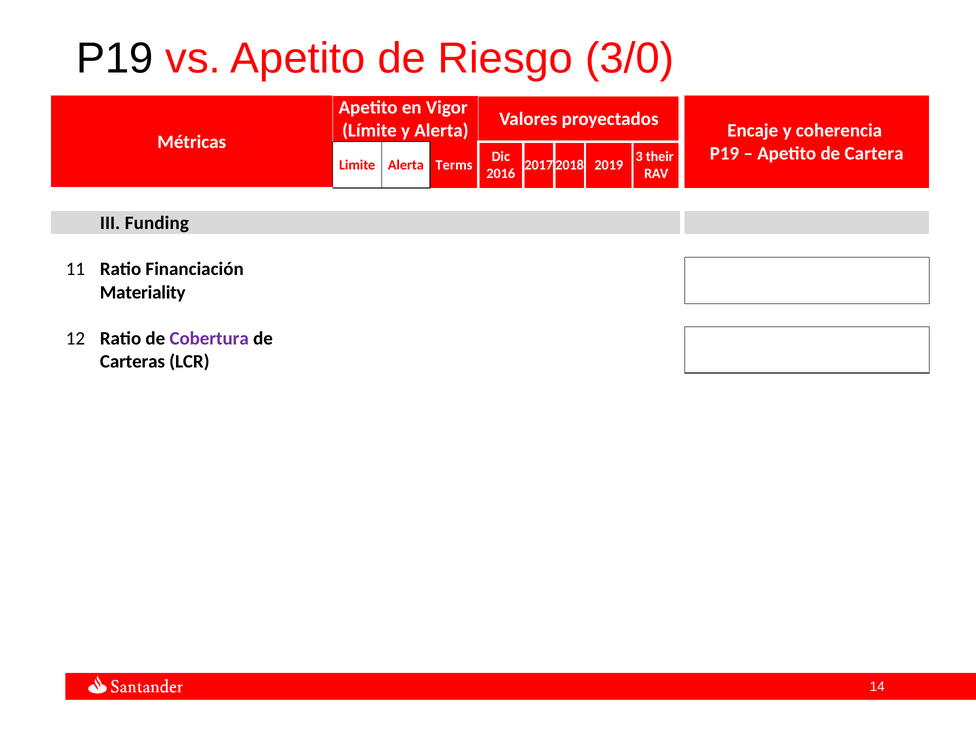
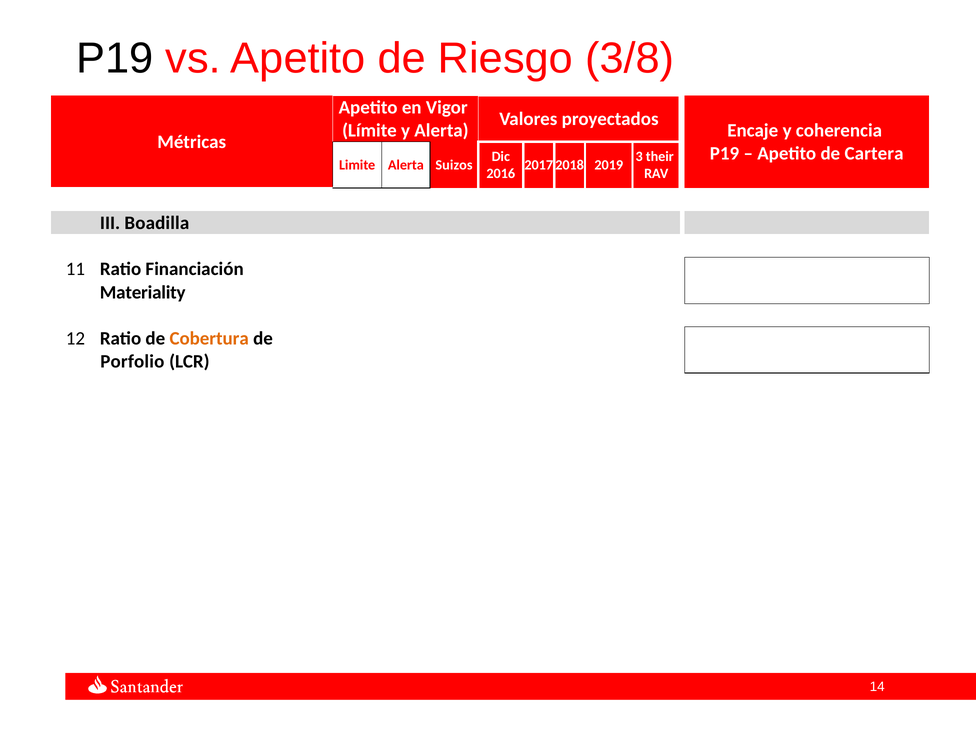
3/0: 3/0 -> 3/8 (630, 58)
Terms: Terms -> Suizos (454, 165)
Funding: Funding -> Boadilla (157, 223)
Cobertura colour: purple -> orange (209, 339)
Carteras: Carteras -> Porfolio (132, 362)
